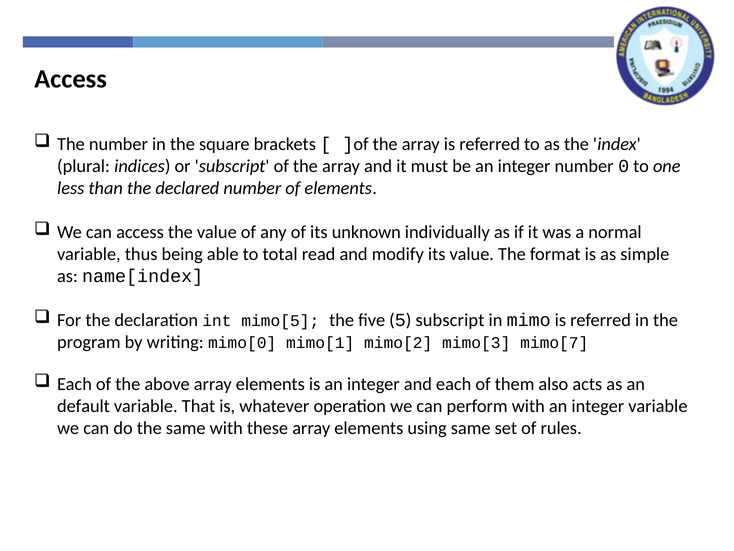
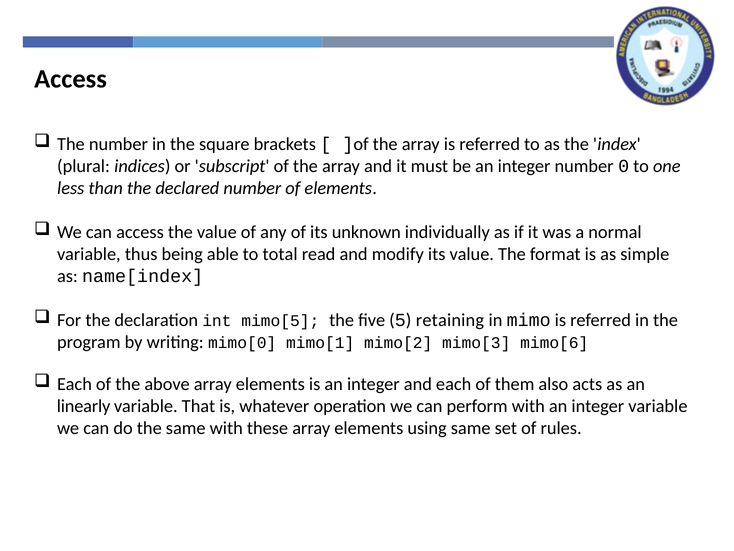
5 subscript: subscript -> retaining (450, 320)
mimo[7: mimo[7 -> mimo[6 (554, 343)
default: default -> linearly (84, 406)
